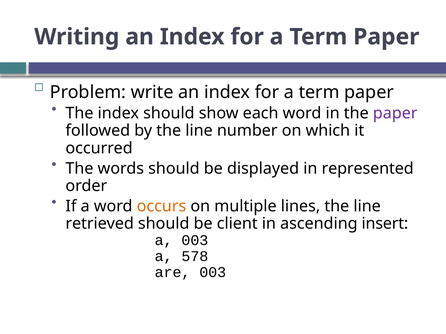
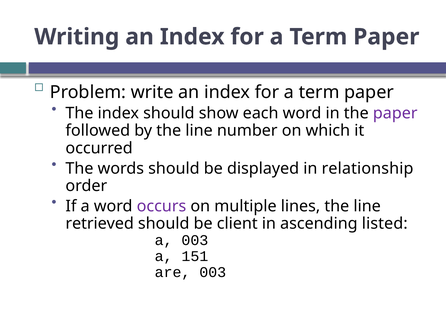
represented: represented -> relationship (368, 169)
occurs colour: orange -> purple (161, 207)
insert: insert -> listed (385, 224)
578: 578 -> 151 (195, 257)
